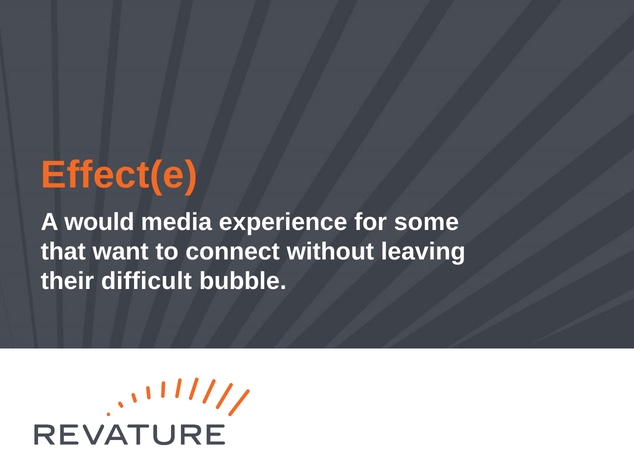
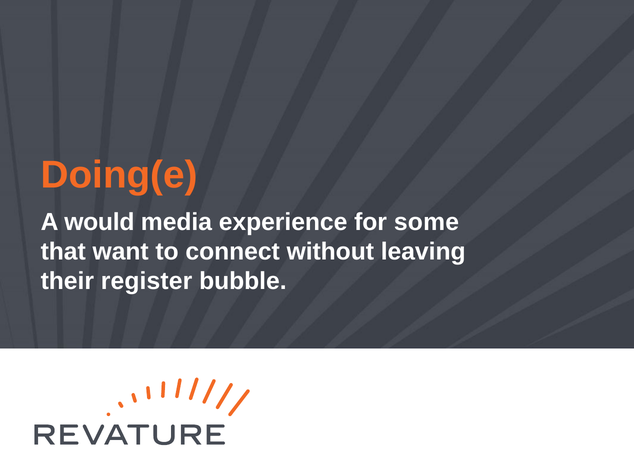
Effect(e: Effect(e -> Doing(e (119, 175)
difficult: difficult -> register (147, 282)
